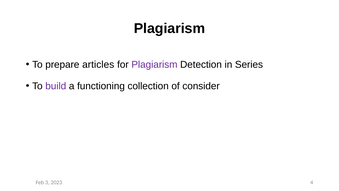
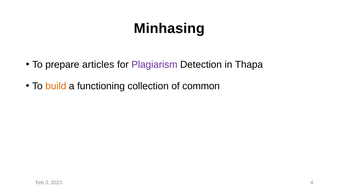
Plagiarism: Plagiarism -> Minhasing (169, 28)
Series: Series -> Thapa (249, 65)
build colour: purple -> orange (56, 86)
consider: consider -> common (201, 86)
